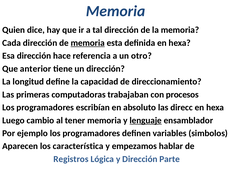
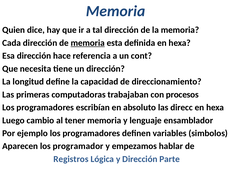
otro: otro -> cont (141, 56)
anterior: anterior -> necesita (36, 69)
lenguaje underline: present -> none (146, 120)
característica: característica -> programador (78, 146)
